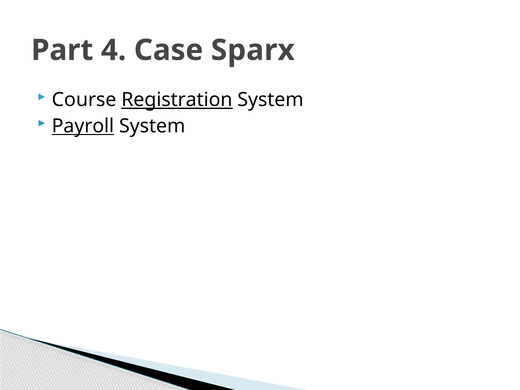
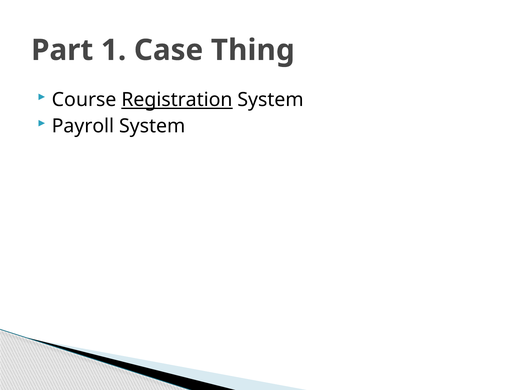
4: 4 -> 1 (114, 50)
Sparx: Sparx -> Thing (253, 50)
Payroll underline: present -> none (83, 126)
